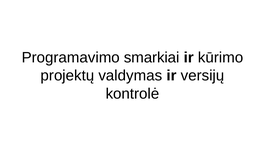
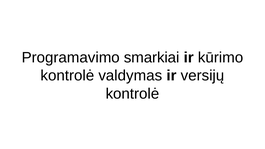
projektų: projektų -> kontrolė (67, 76)
